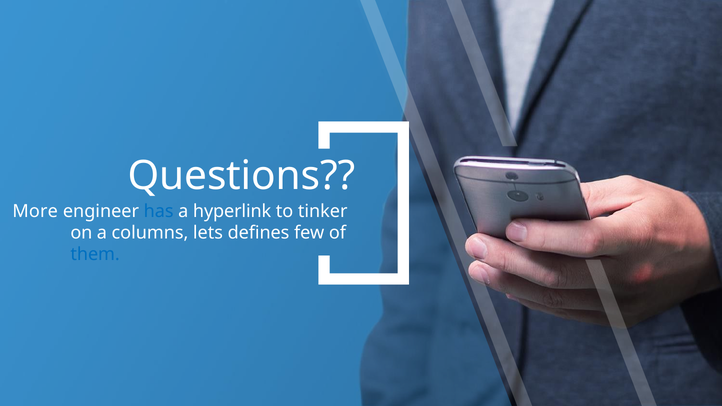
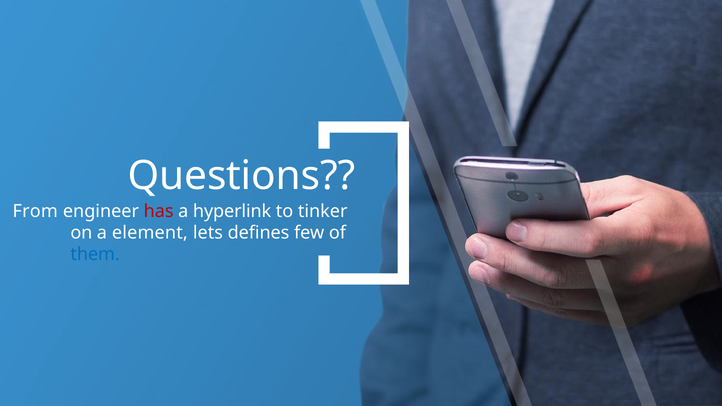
More: More -> From (35, 211)
has colour: blue -> red (159, 211)
columns: columns -> element (150, 233)
